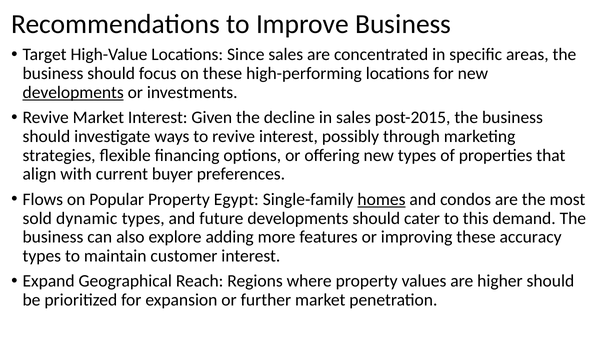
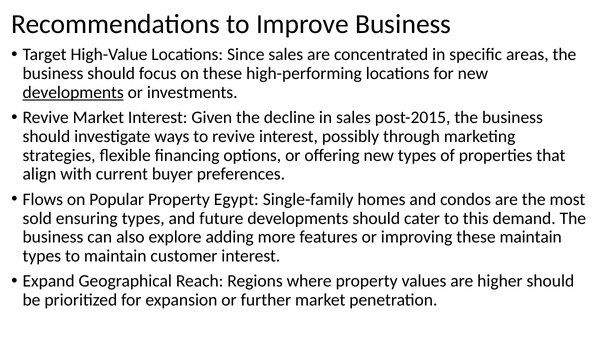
homes underline: present -> none (381, 199)
dynamic: dynamic -> ensuring (87, 218)
these accuracy: accuracy -> maintain (531, 237)
